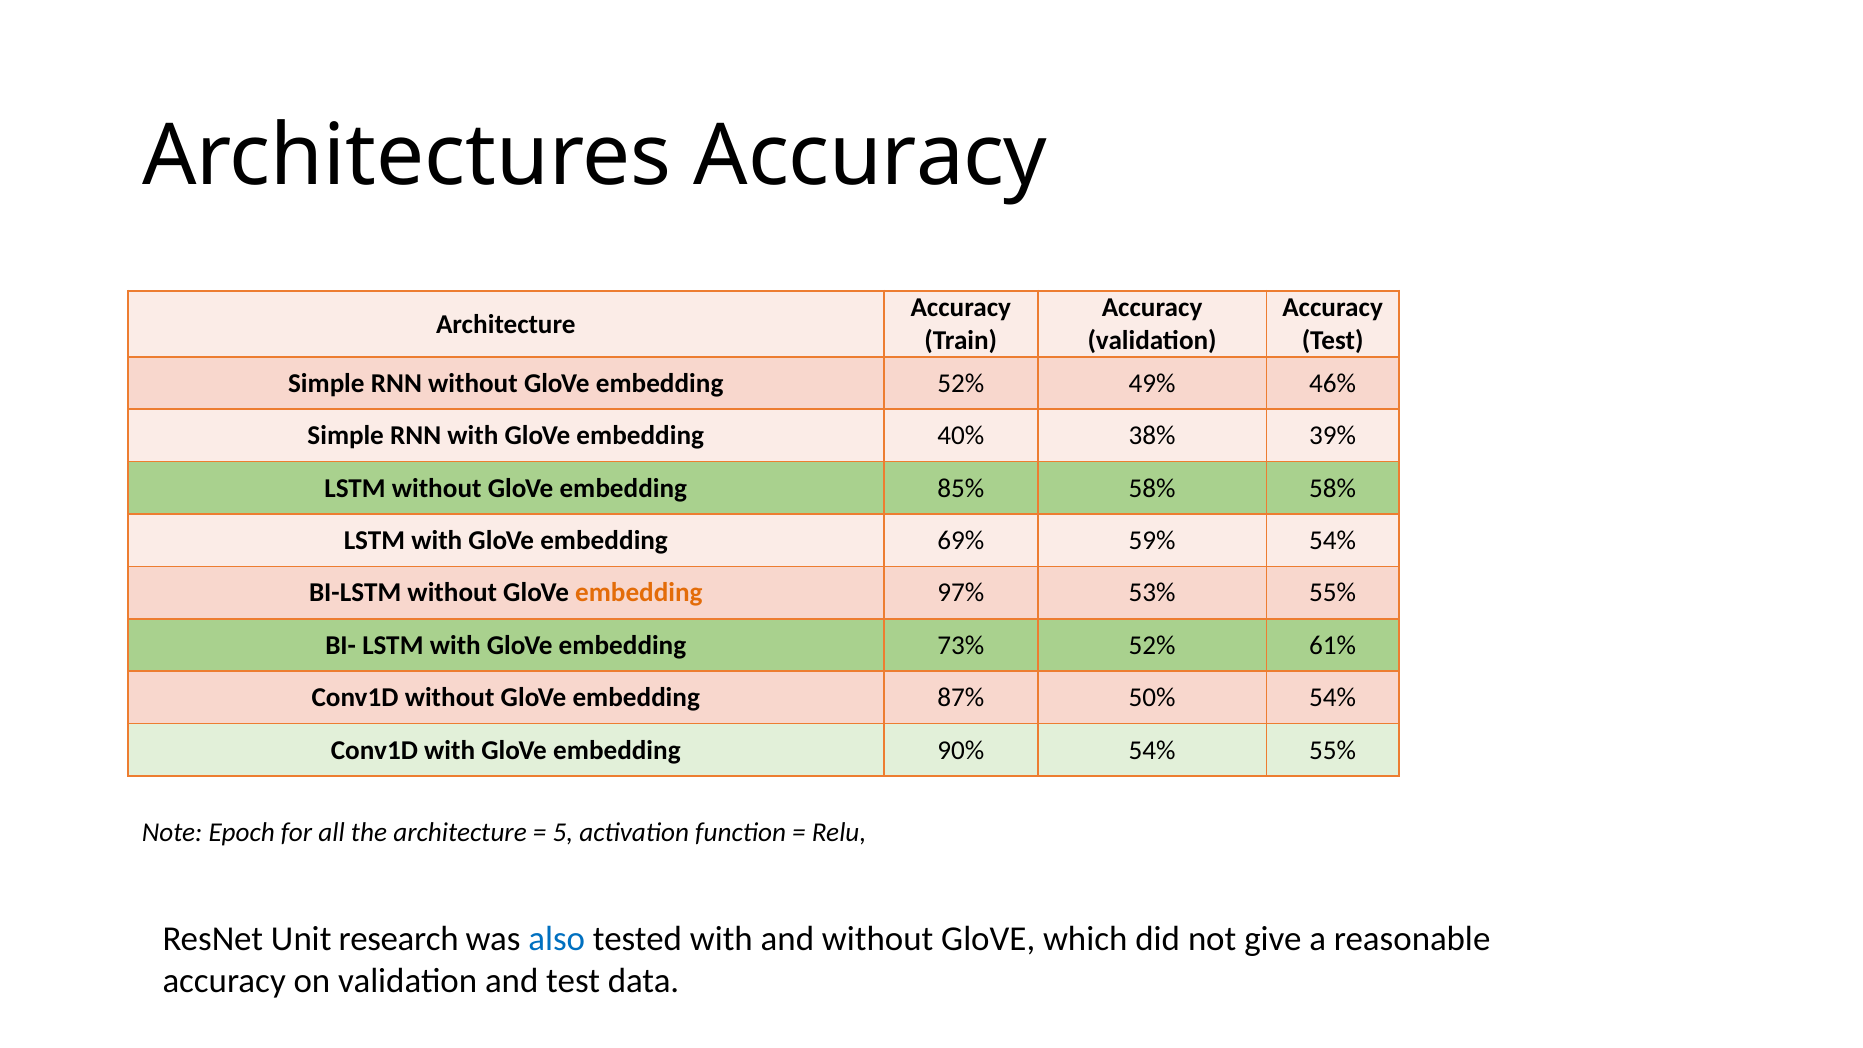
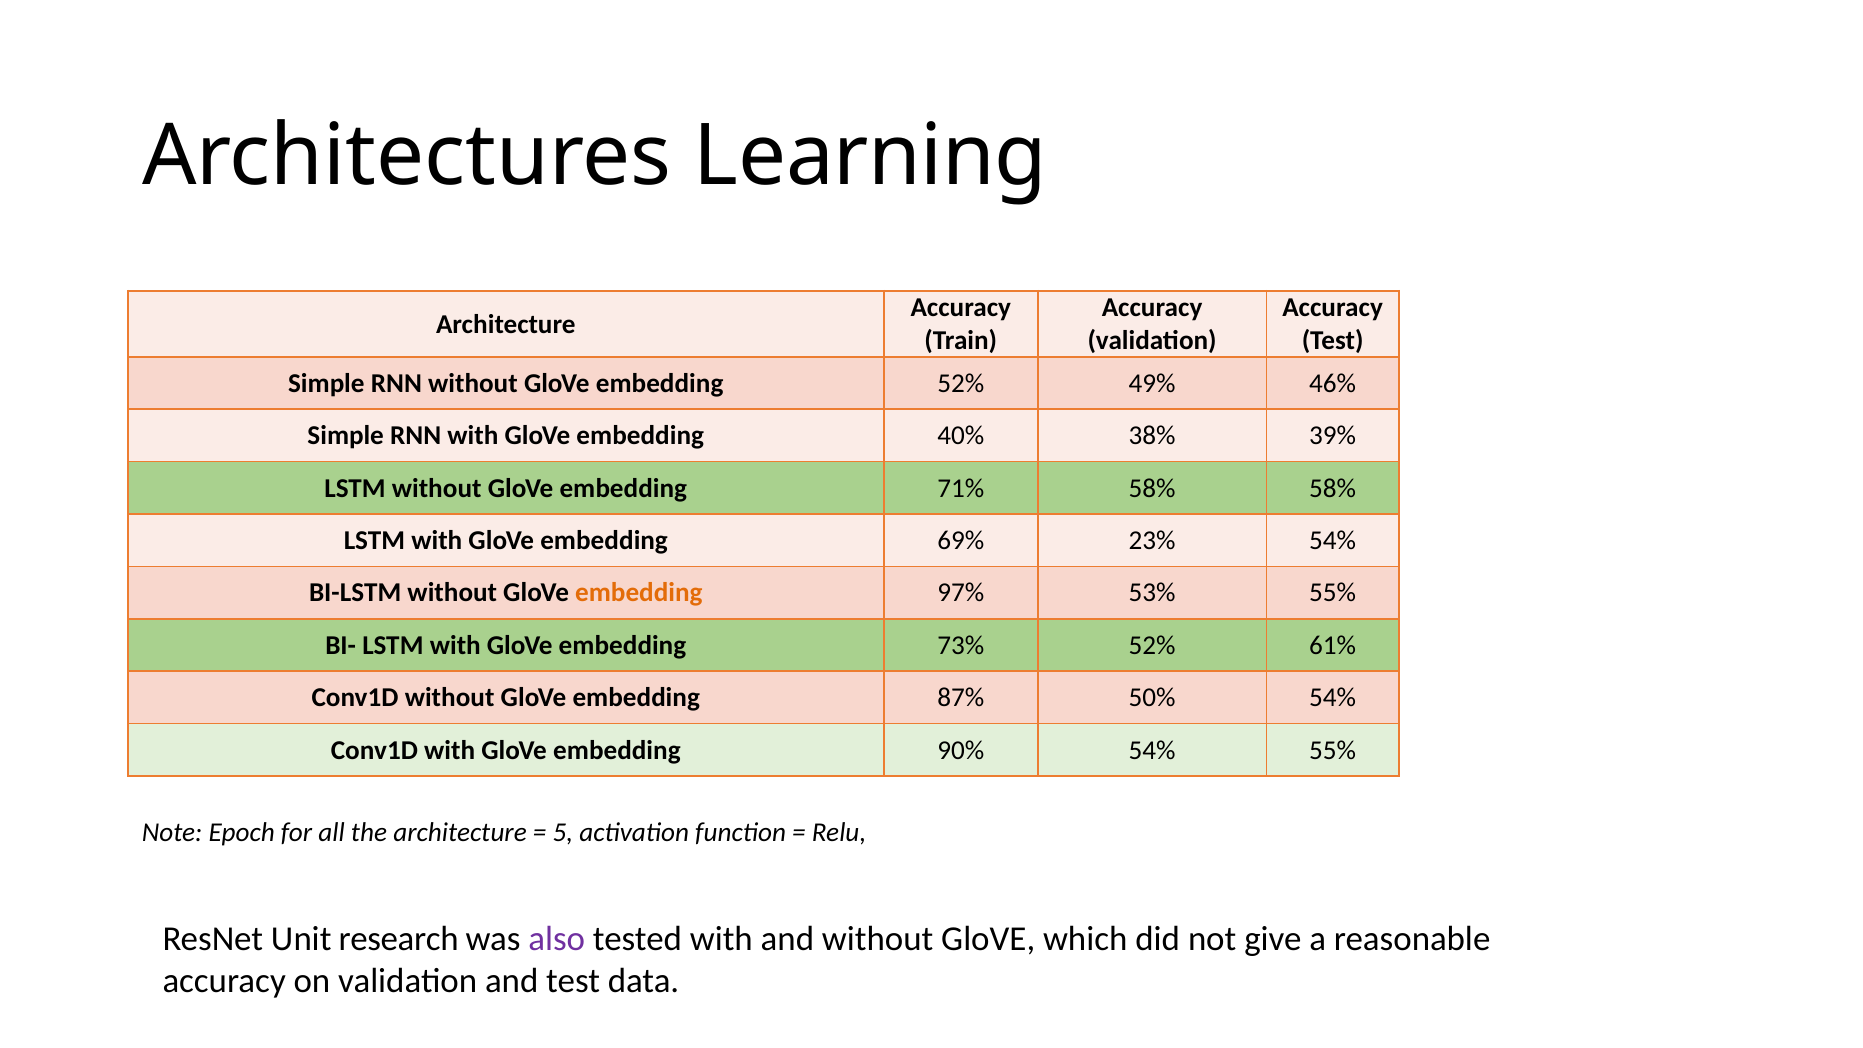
Architectures Accuracy: Accuracy -> Learning (871, 156)
85%: 85% -> 71% (961, 488)
59%: 59% -> 23% (1152, 541)
also colour: blue -> purple (557, 939)
